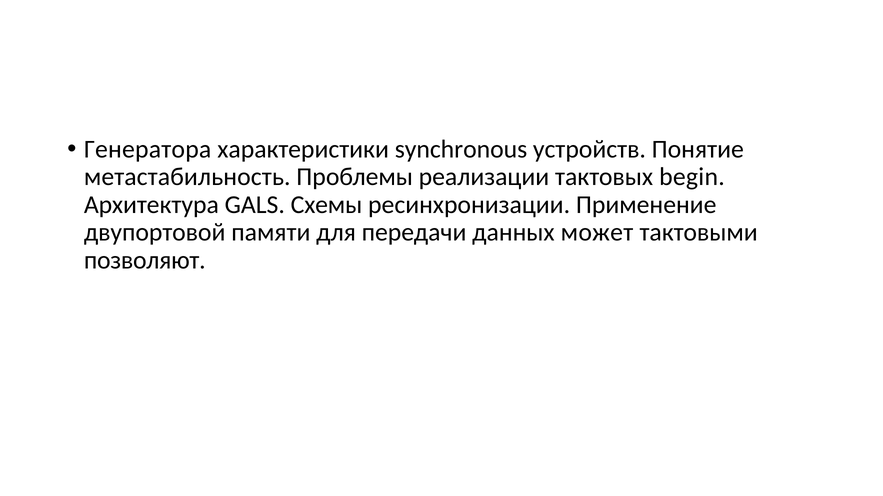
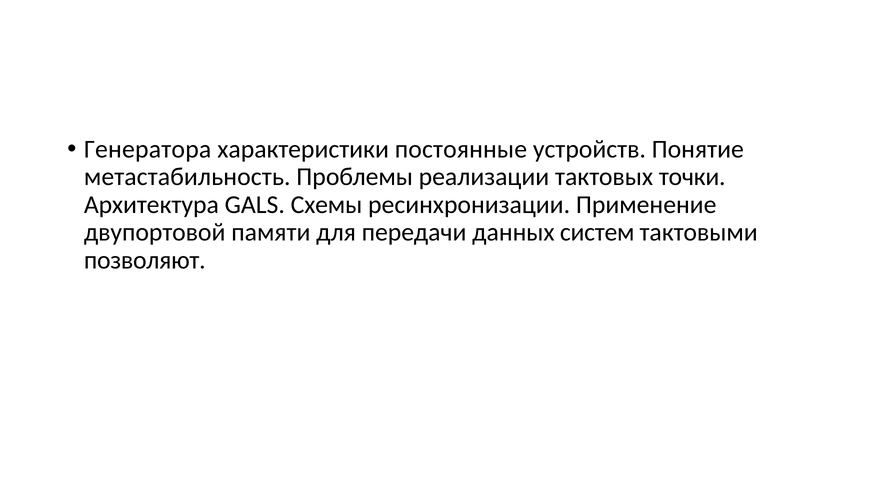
synchronous: synchronous -> постоянные (461, 149)
begin: begin -> точки (692, 177)
может: может -> систем (597, 233)
